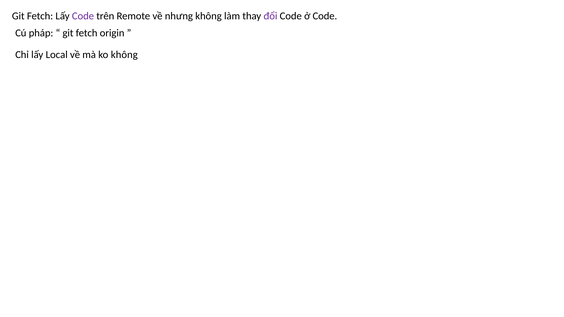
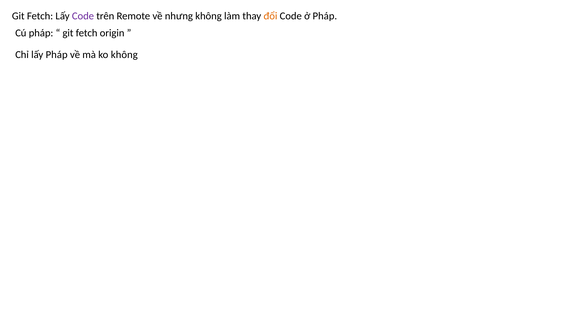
đổi colour: purple -> orange (270, 16)
ở Code: Code -> Pháp (325, 16)
lấy Local: Local -> Pháp (57, 55)
